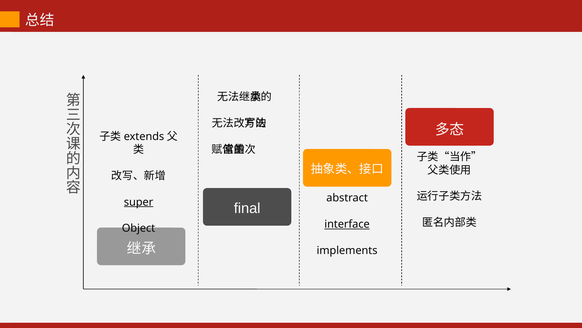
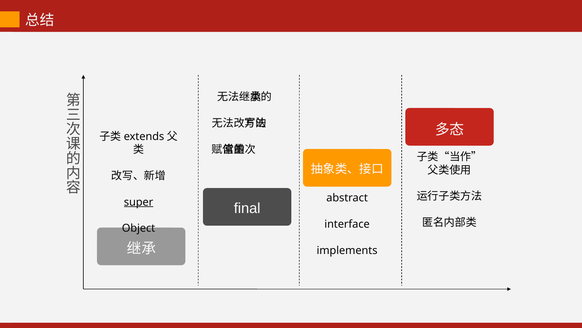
interface underline: present -> none (347, 224)
